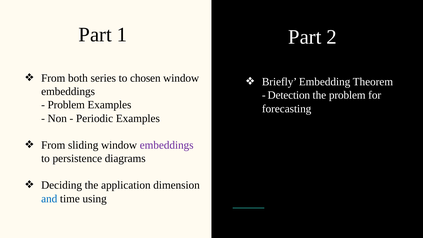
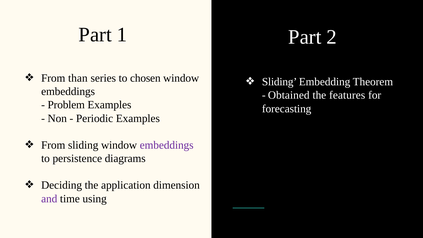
both: both -> than (78, 78)
Briefly: Briefly -> Sliding (280, 82)
Detection: Detection -> Obtained (289, 95)
the problem: problem -> features (347, 95)
and colour: blue -> purple (49, 199)
